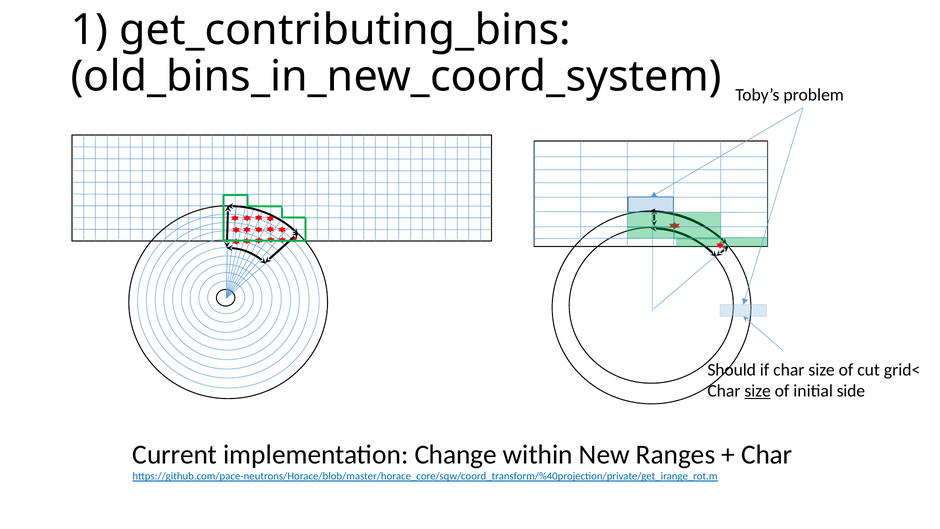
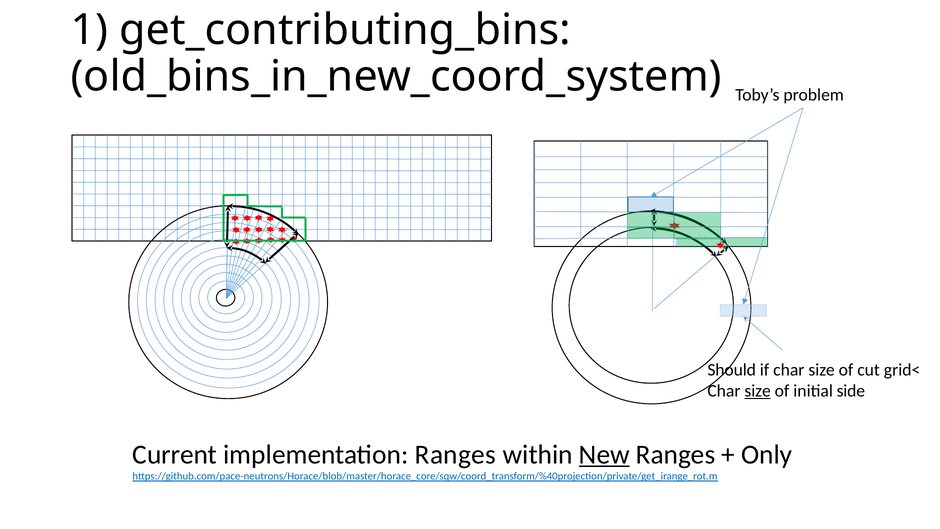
implementation Change: Change -> Ranges (455, 454)
New underline: none -> present (604, 454)
Char: Char -> Only (767, 454)
